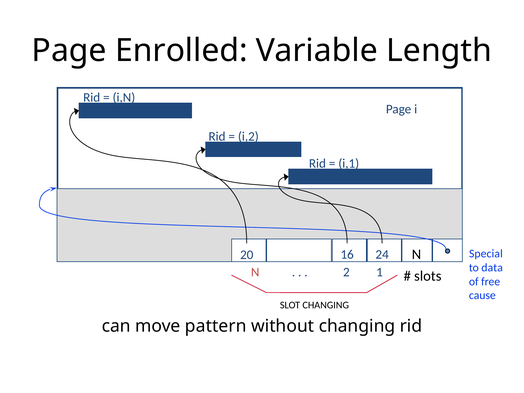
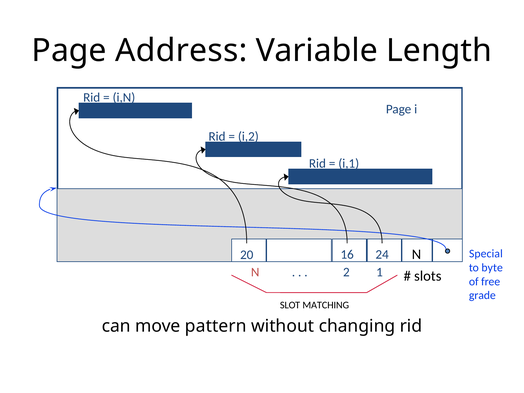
Enrolled: Enrolled -> Address (181, 51)
data: data -> byte (492, 268)
cause: cause -> grade (482, 295)
SLOT CHANGING: CHANGING -> MATCHING (326, 305)
